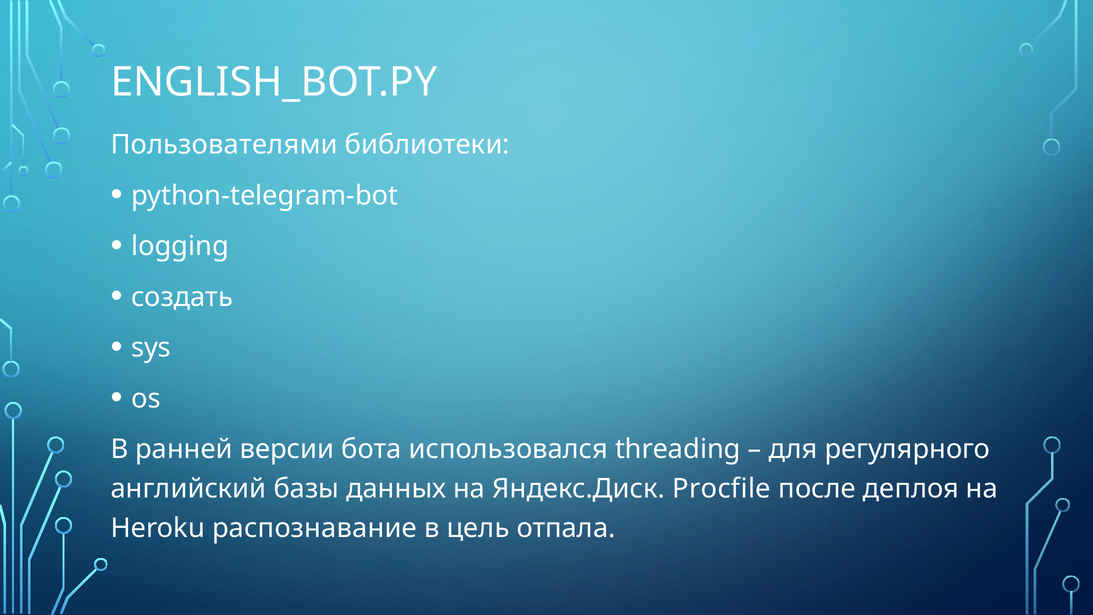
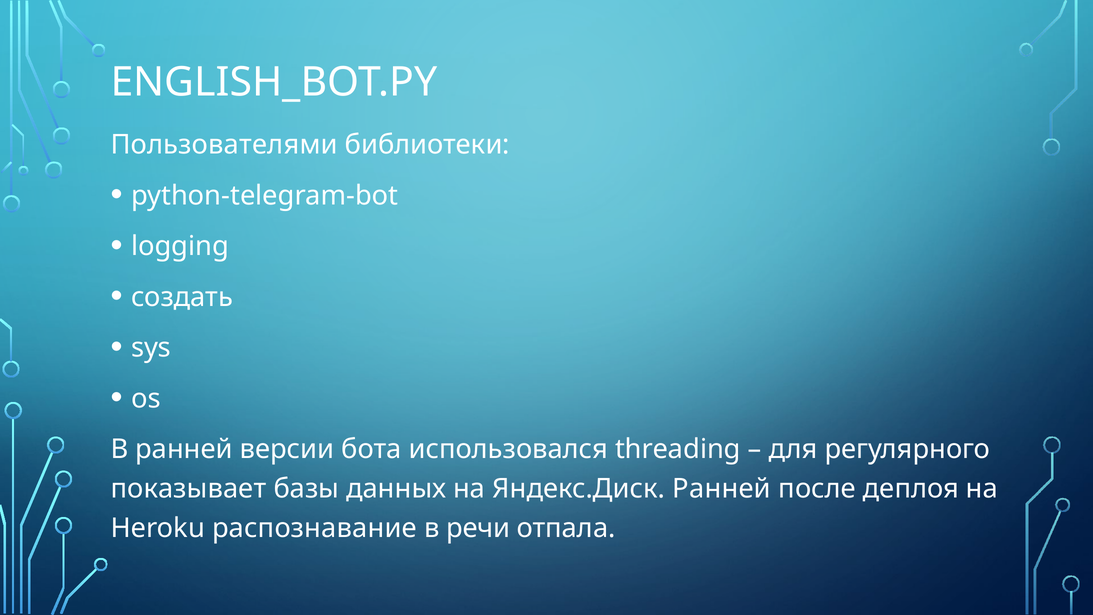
английский: английский -> показывает (188, 489)
Яндекс.Диск Procfile: Procfile -> Ранней (722, 489)
цель: цель -> речи (478, 528)
